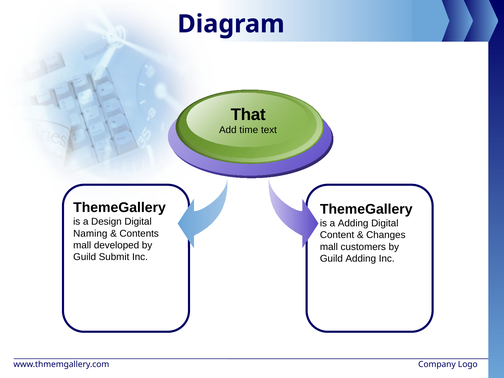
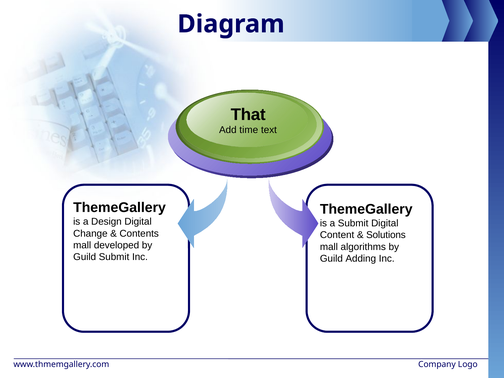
a Adding: Adding -> Submit (353, 223)
Naming: Naming -> Change (90, 233)
Changes: Changes -> Solutions (386, 235)
customers: customers -> algorithms (363, 247)
